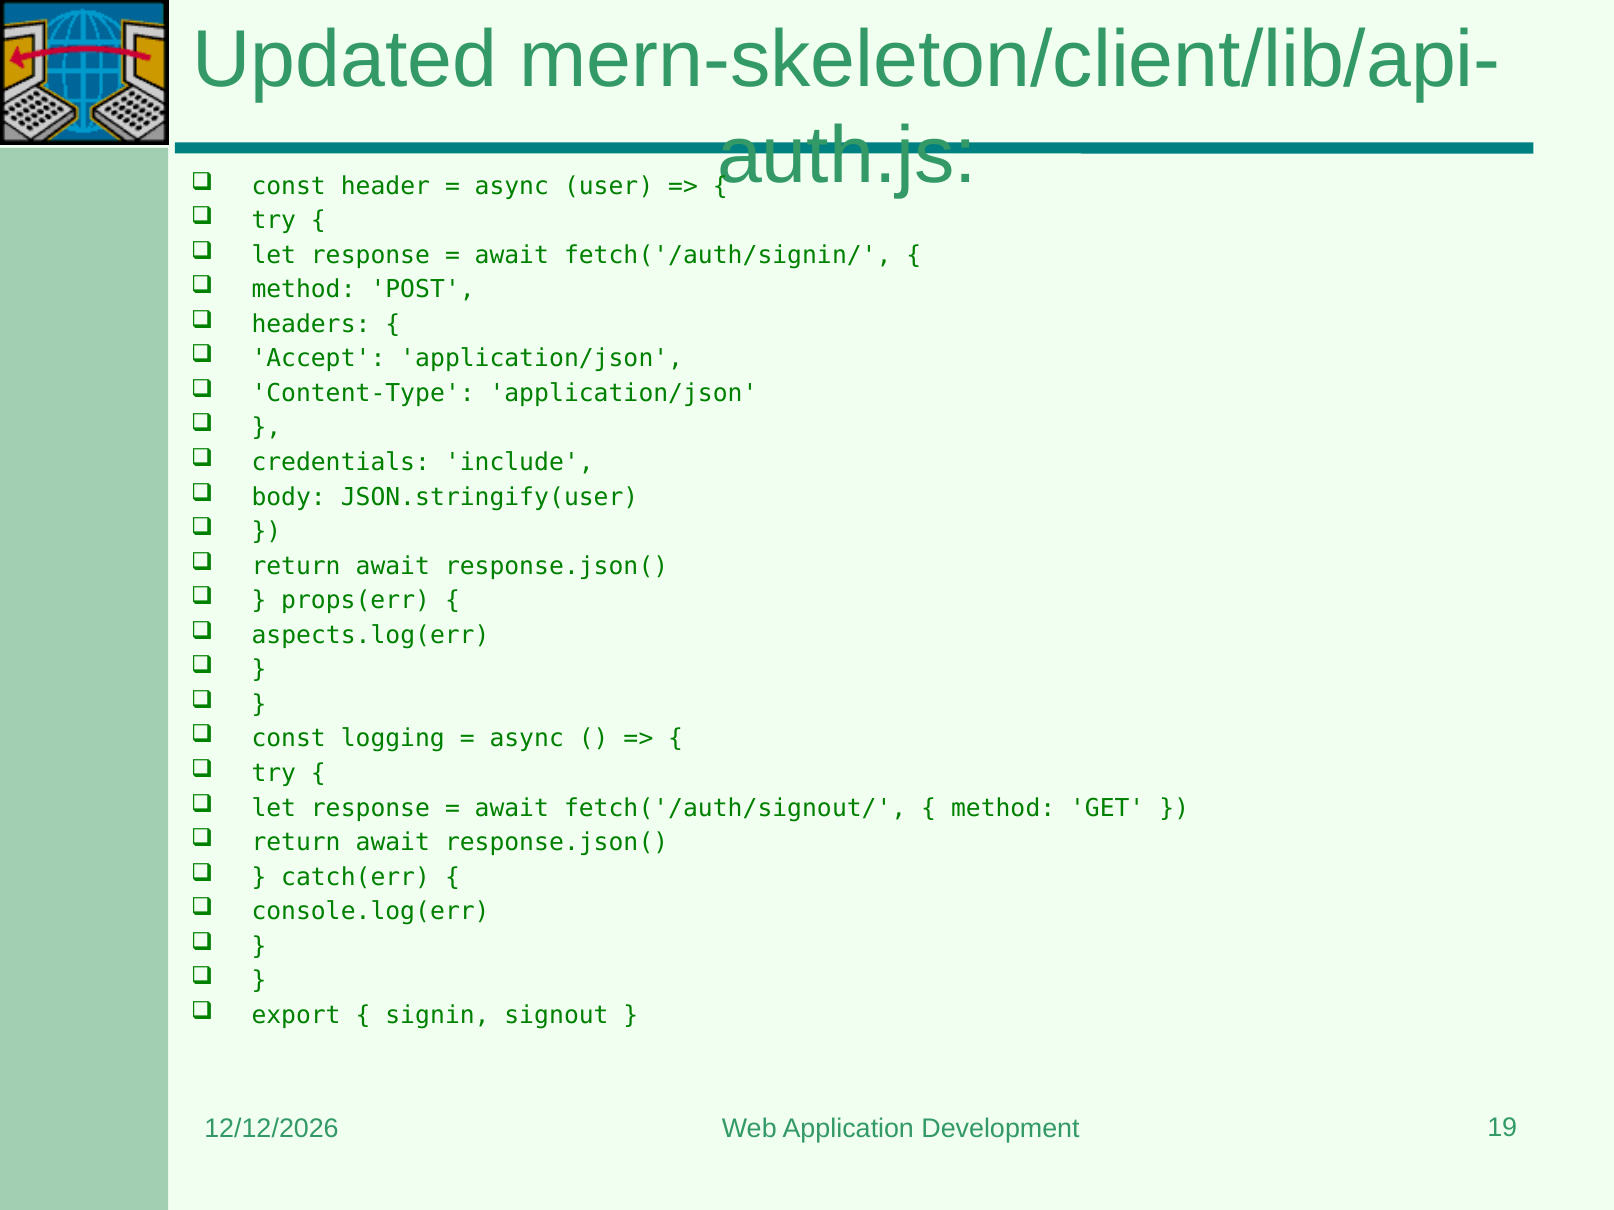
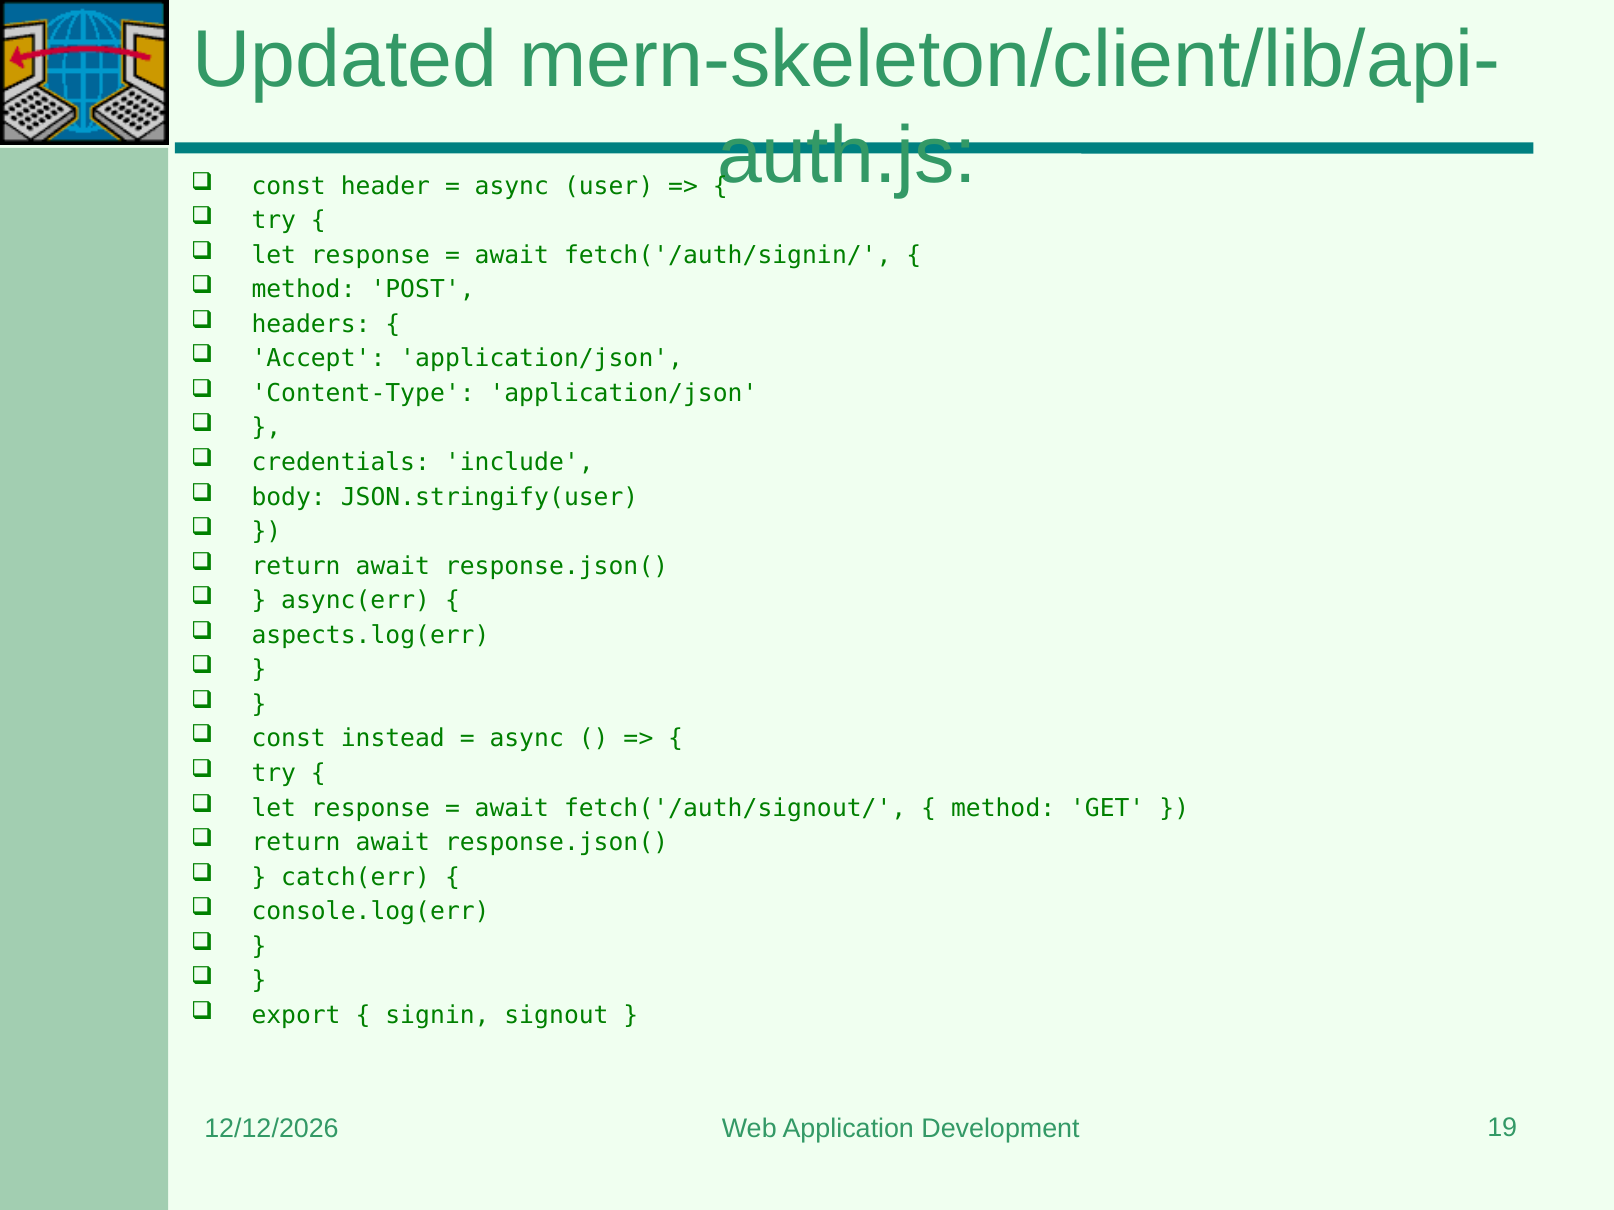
props(err: props(err -> async(err (356, 601)
logging: logging -> instead (393, 739)
